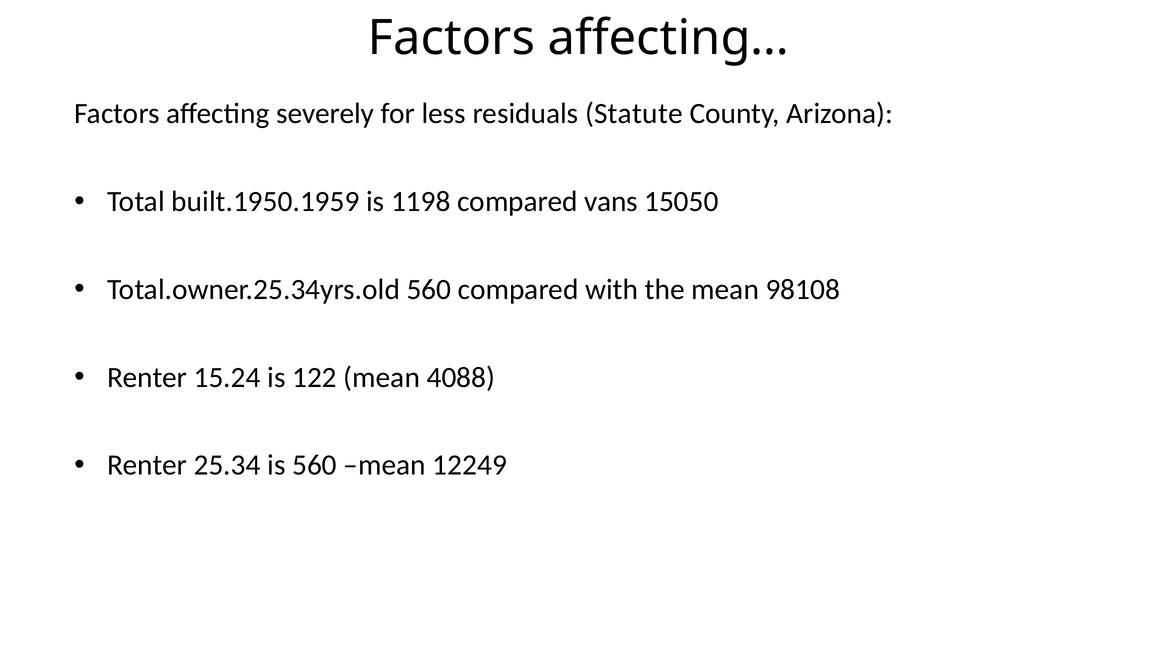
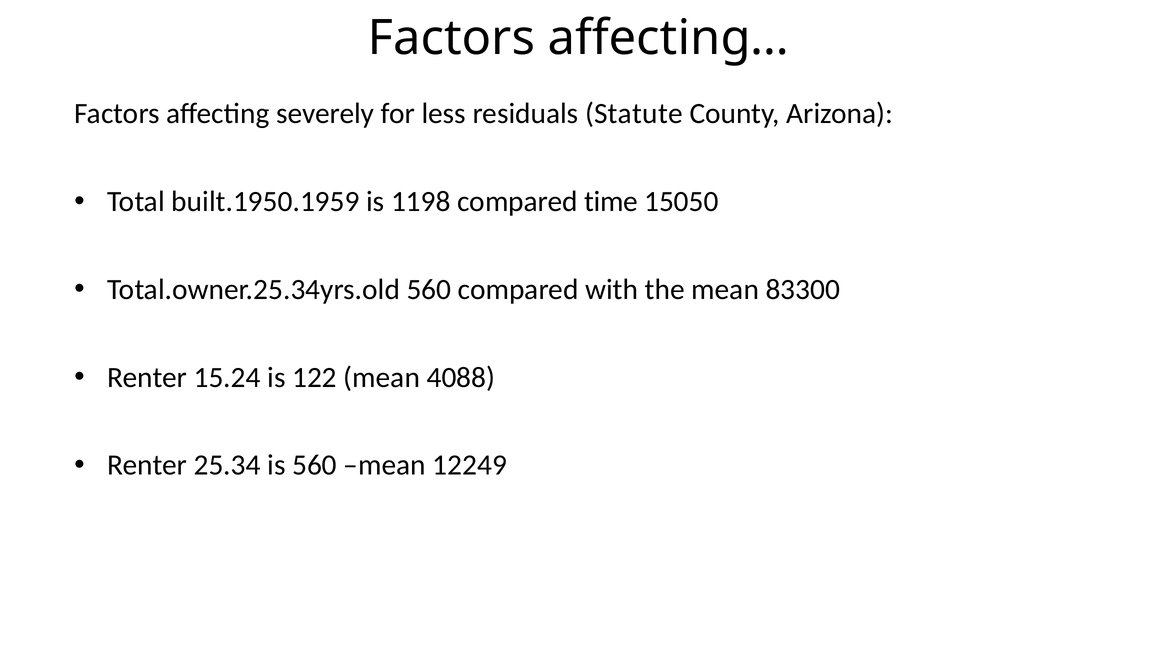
vans: vans -> time (611, 202)
98108: 98108 -> 83300 (803, 290)
